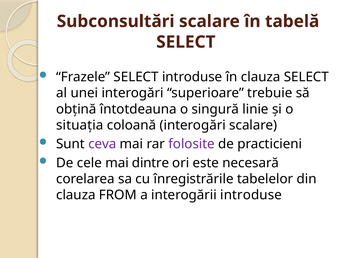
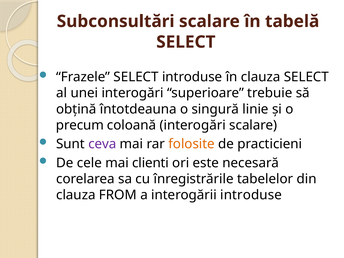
situaţia: situaţia -> precum (80, 125)
folosite colour: purple -> orange (192, 144)
dintre: dintre -> clienti (151, 163)
